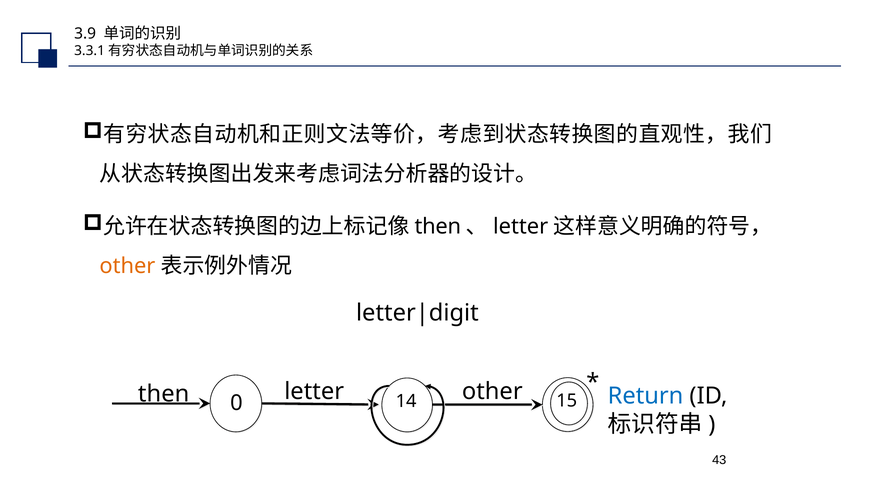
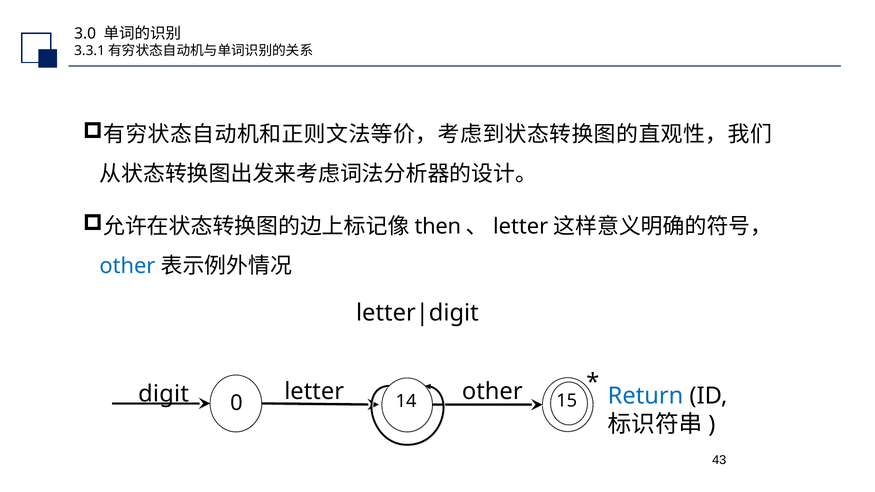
3.9: 3.9 -> 3.0 (85, 34)
other colour: orange -> blue (127, 266)
then: then -> digit (164, 394)
